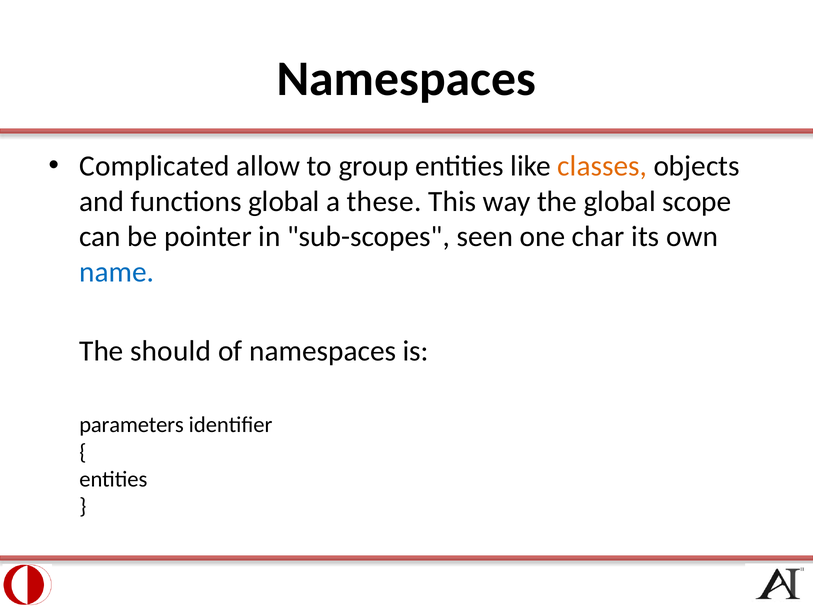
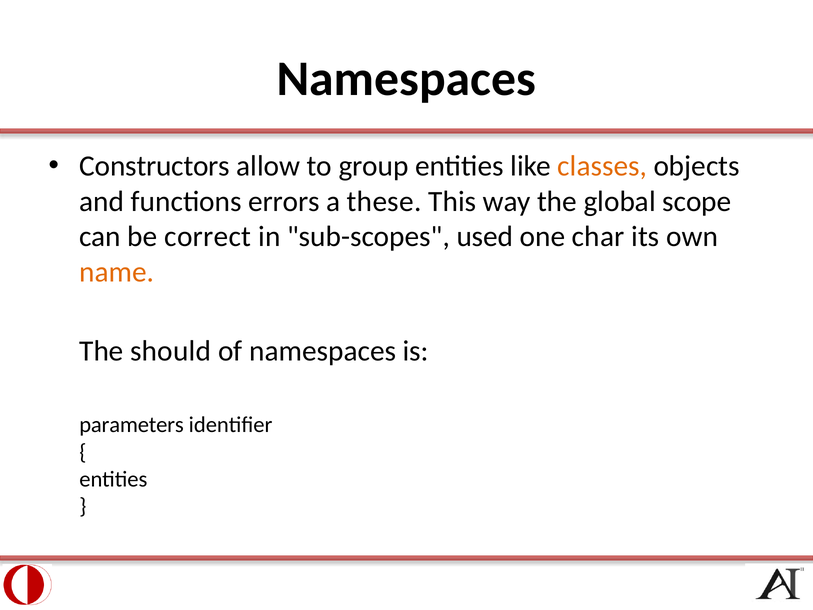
Complicated: Complicated -> Constructors (155, 166)
functions global: global -> errors (284, 201)
pointer: pointer -> correct (208, 237)
seen: seen -> used (485, 237)
name colour: blue -> orange (117, 272)
